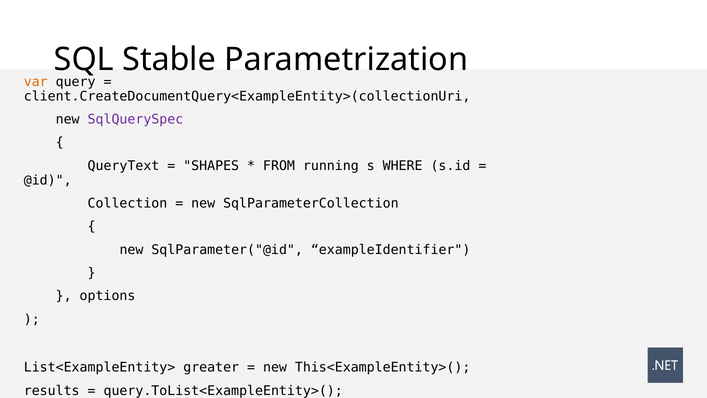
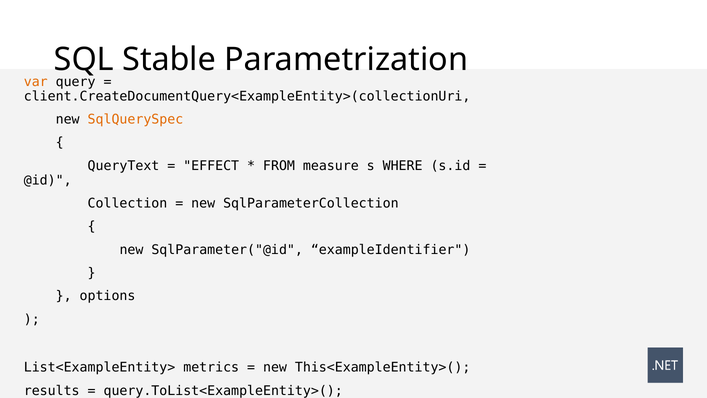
SqlQuerySpec colour: purple -> orange (135, 119)
SHAPES: SHAPES -> EFFECT (211, 166)
running: running -> measure (331, 166)
greater: greater -> metrics (211, 367)
